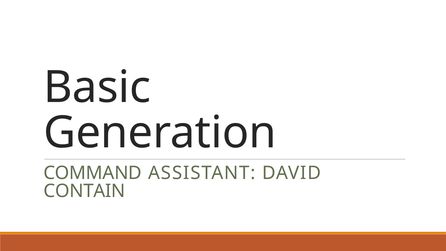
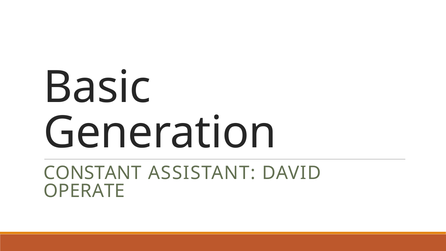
COMMAND: COMMAND -> CONSTANT (93, 173)
CONTAIN: CONTAIN -> OPERATE (84, 191)
